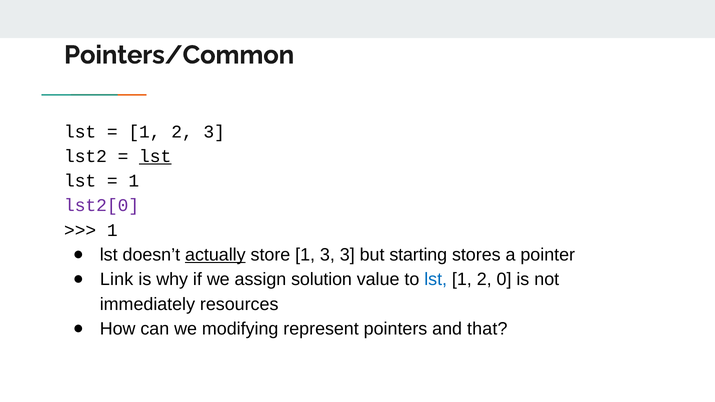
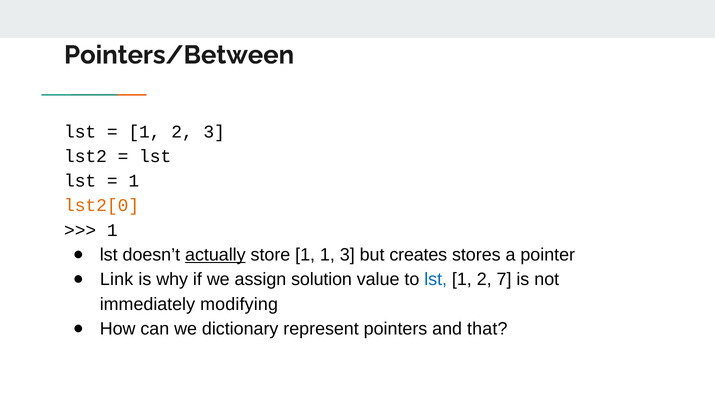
Pointers/Common: Pointers/Common -> Pointers/Between (179, 55)
lst underline: present -> none (155, 156)
lst2[0 colour: purple -> orange (102, 206)
1 3: 3 -> 1 (327, 255)
starting: starting -> creates (418, 255)
0: 0 -> 7 (504, 280)
resources: resources -> modifying (239, 304)
modifying: modifying -> dictionary (240, 329)
